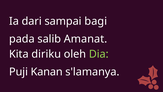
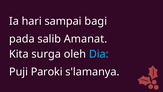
dari: dari -> hari (32, 21)
diriku: diriku -> surga (46, 54)
Dia colour: light green -> light blue (99, 54)
Kanan: Kanan -> Paroki (47, 72)
